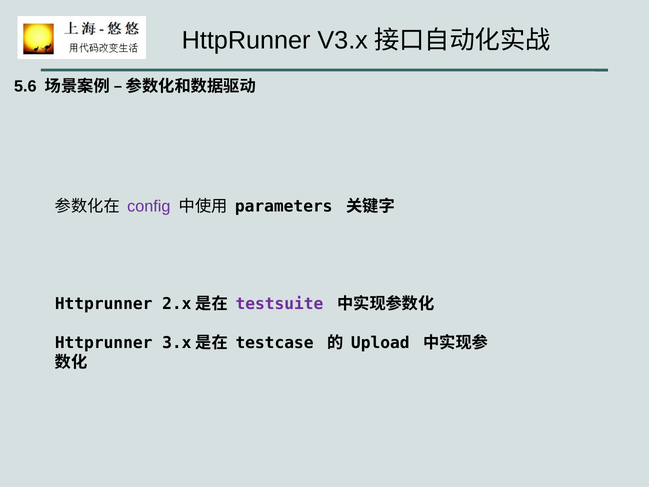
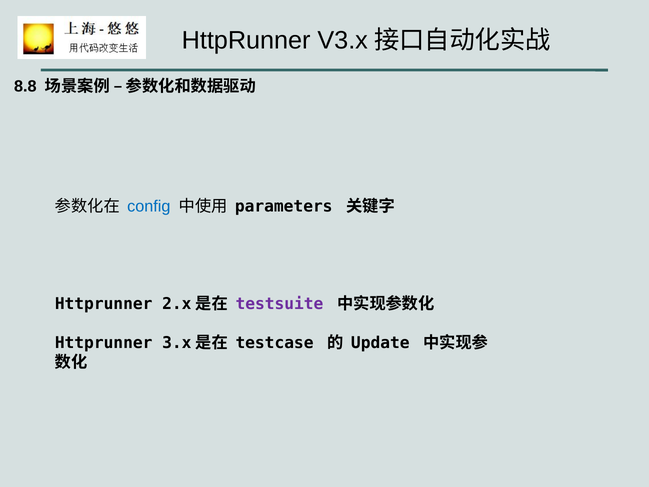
5.6: 5.6 -> 8.8 (25, 86)
config colour: purple -> blue (149, 206)
Upload: Upload -> Update (380, 343)
